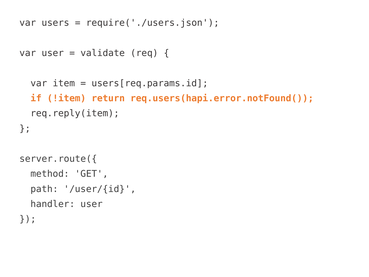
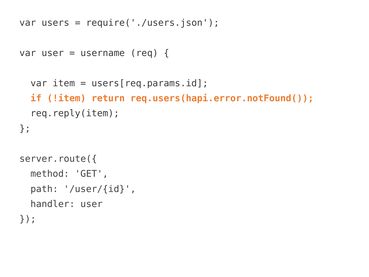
validate: validate -> username (103, 53)
